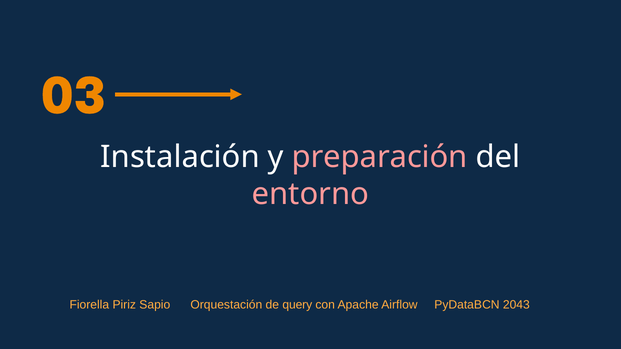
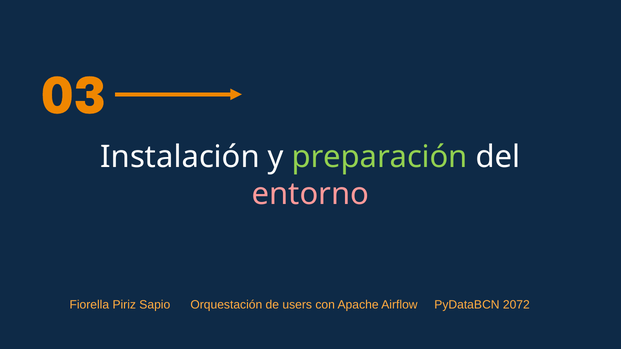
preparación colour: pink -> light green (380, 157)
query: query -> users (297, 305)
2043: 2043 -> 2072 (516, 305)
